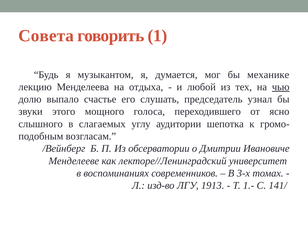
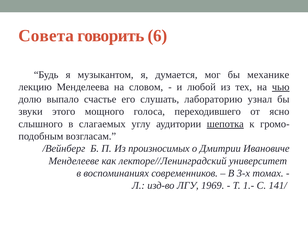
1: 1 -> 6 (157, 36)
отдыха: отдыха -> словом (146, 87)
председатель: председатель -> лабораторию (213, 99)
шепотка underline: none -> present (225, 124)
обсерватории: обсерватории -> произносимых (159, 149)
1913: 1913 -> 1969 (213, 186)
